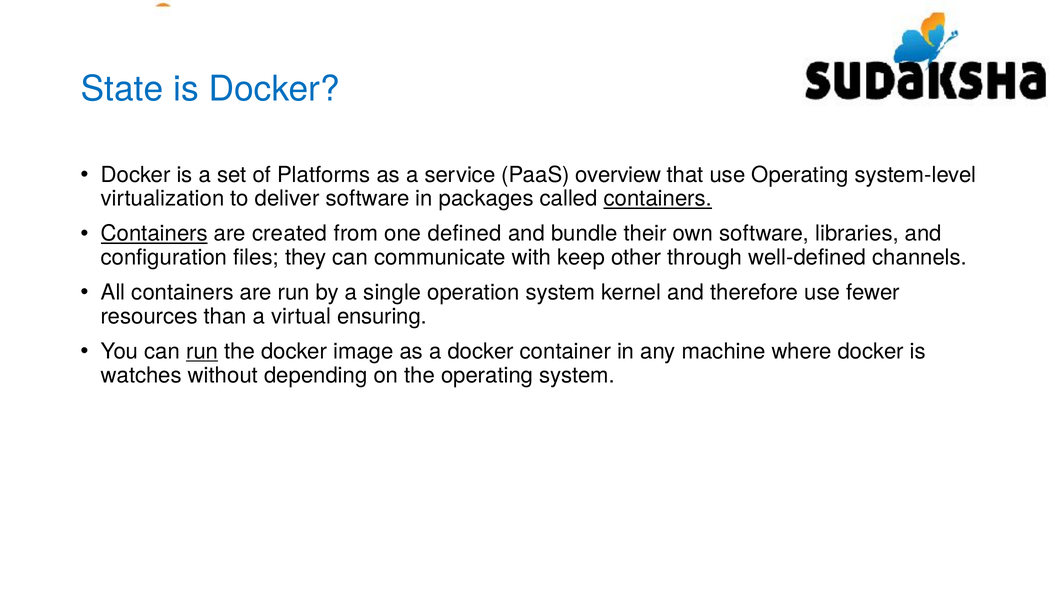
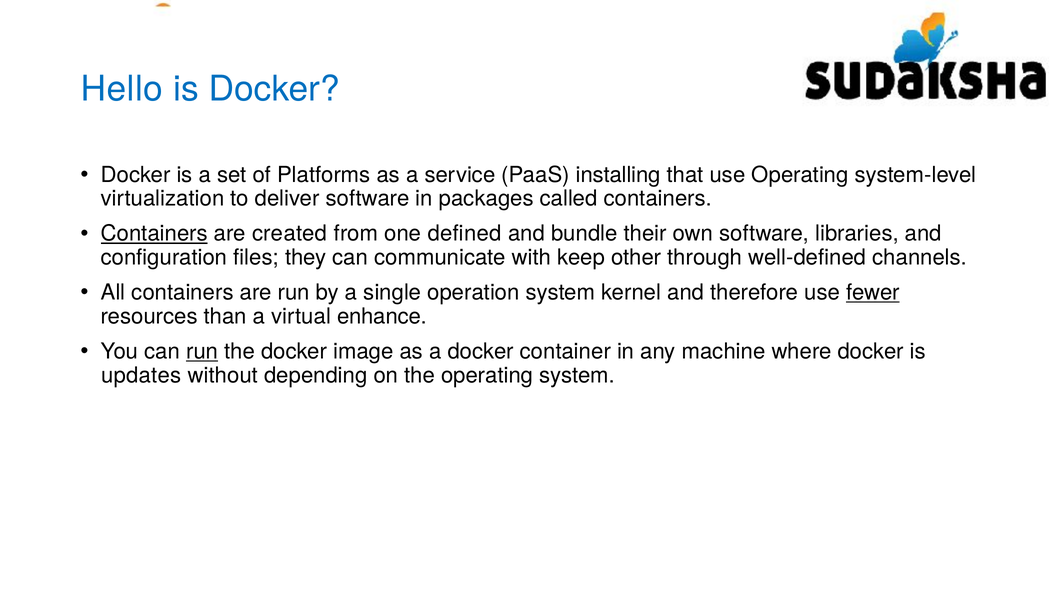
State: State -> Hello (122, 89)
overview: overview -> installing (618, 175)
containers underline: present -> none (658, 199)
fewer underline: none -> present (873, 292)
ensuring: ensuring -> enhance (382, 316)
watches: watches -> updates (141, 375)
